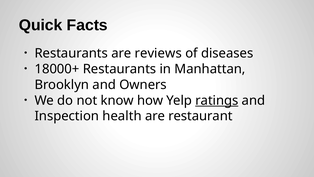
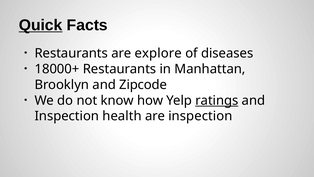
Quick underline: none -> present (41, 25)
reviews: reviews -> explore (158, 53)
Owners: Owners -> Zipcode (143, 85)
are restaurant: restaurant -> inspection (200, 116)
